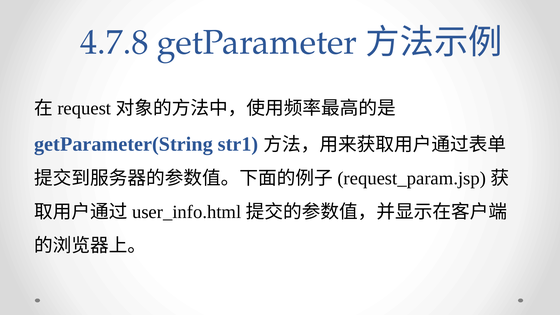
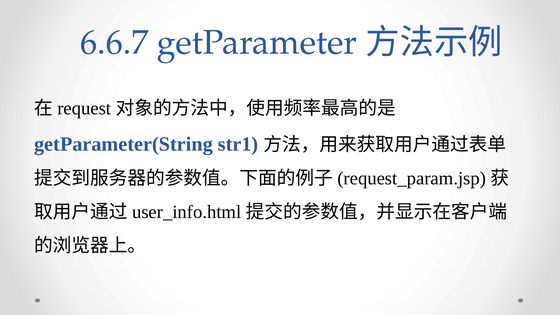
4.7.8: 4.7.8 -> 6.6.7 (114, 42)
